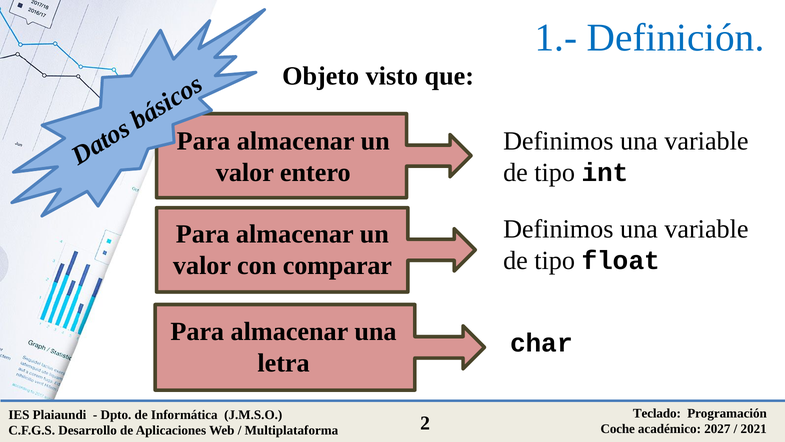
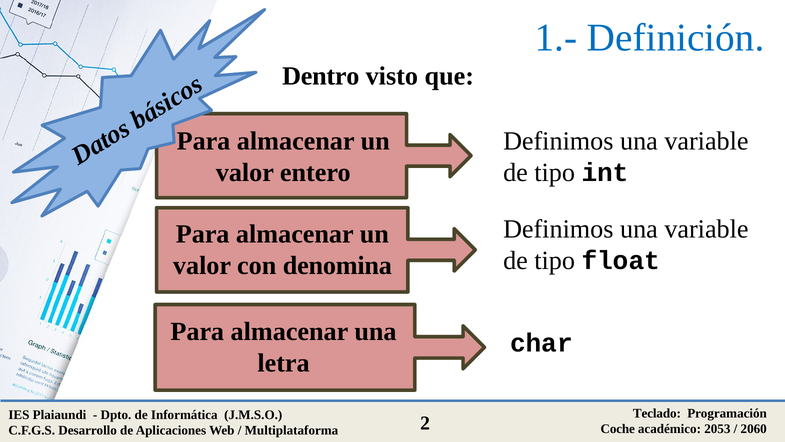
Objeto: Objeto -> Dentro (321, 76)
comparar: comparar -> denomina (337, 265)
2027: 2027 -> 2053 (717, 429)
2021: 2021 -> 2060 (754, 429)
